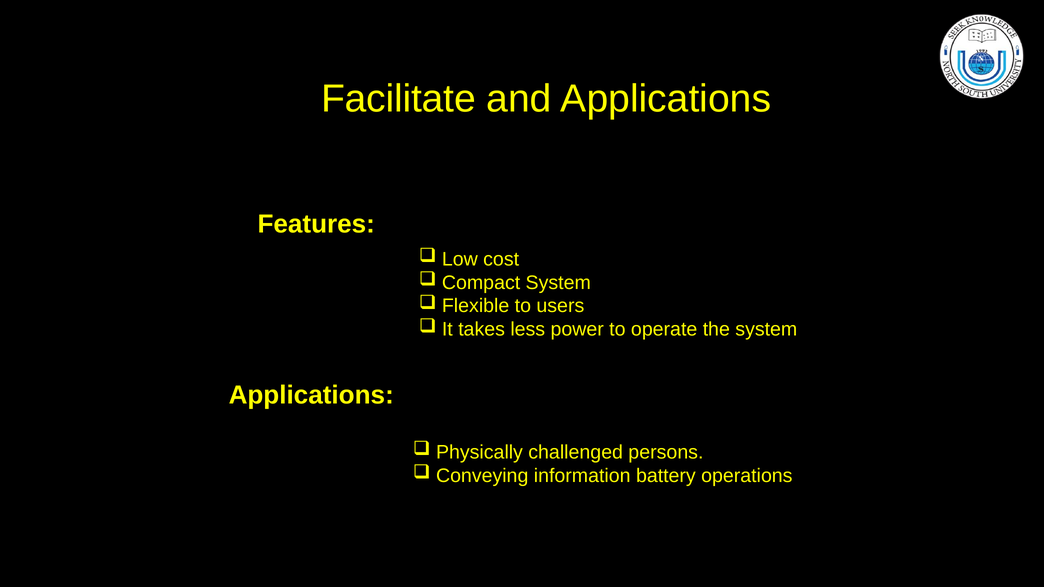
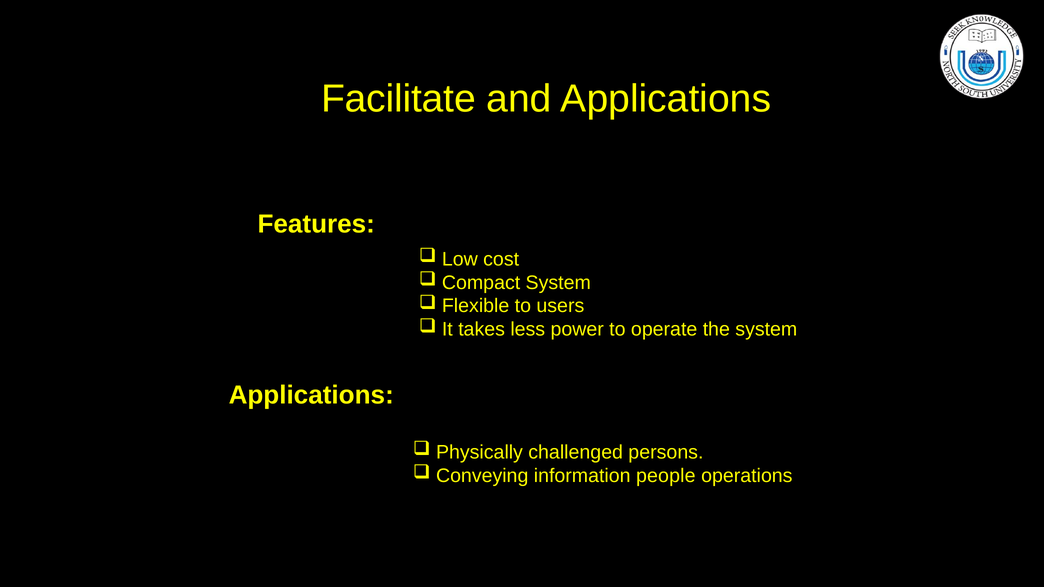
battery: battery -> people (666, 476)
